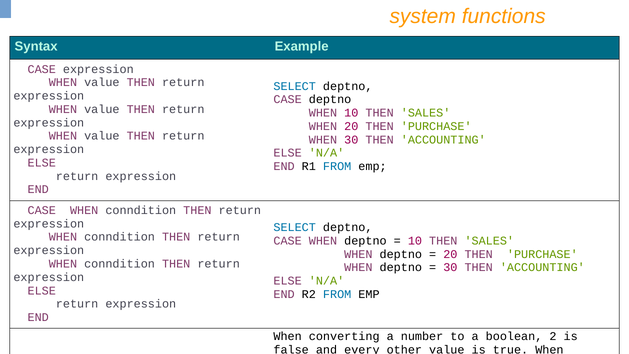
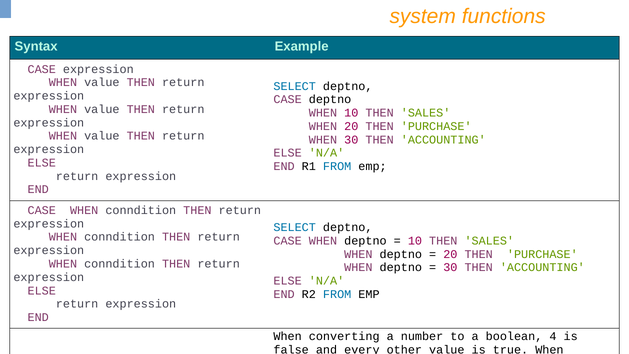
2: 2 -> 4 (553, 336)
